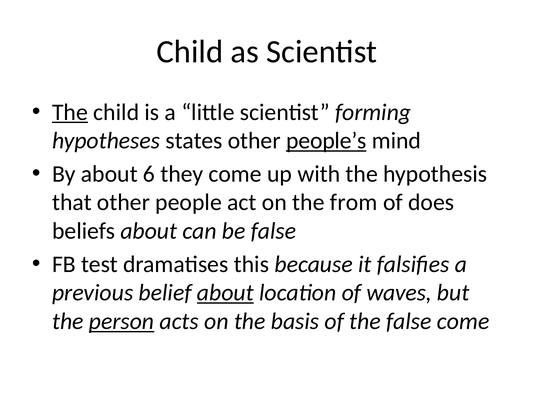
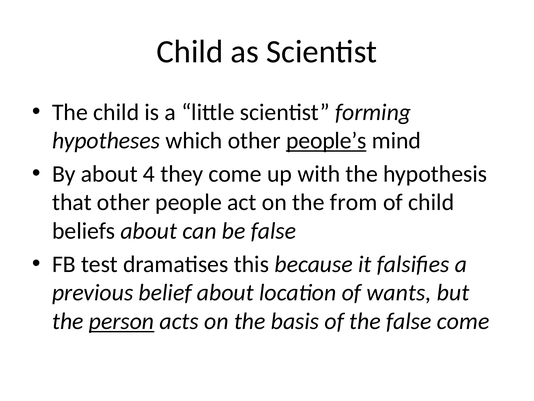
The underline: present -> none (70, 112)
states: states -> which (194, 141)
6: 6 -> 4 (149, 174)
of does: does -> child (431, 202)
about underline: present -> none (225, 292)
waves: waves -> wants (399, 292)
